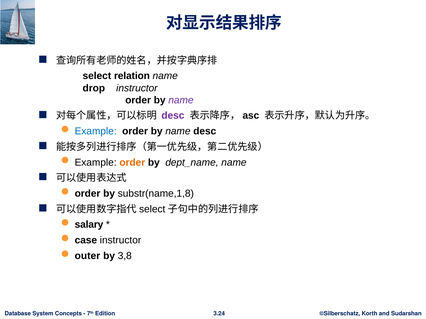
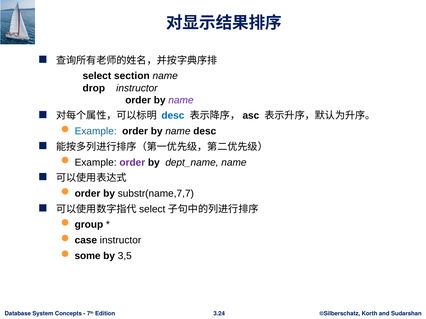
relation: relation -> section (132, 76)
desc colour: purple -> blue (173, 116)
order colour: orange -> purple (132, 163)
substr(name,1,8: substr(name,1,8 -> substr(name,7,7 (156, 194)
salary: salary -> group (89, 225)
outer: outer -> some (88, 256)
3,8: 3,8 -> 3,5 (125, 256)
